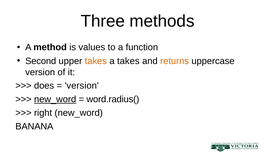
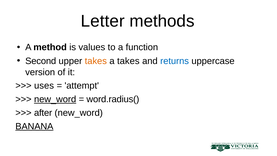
Three: Three -> Letter (103, 21)
returns colour: orange -> blue (175, 61)
does: does -> uses (44, 86)
version: version -> attempt (82, 86)
right: right -> after (43, 113)
BANANA underline: none -> present (34, 126)
